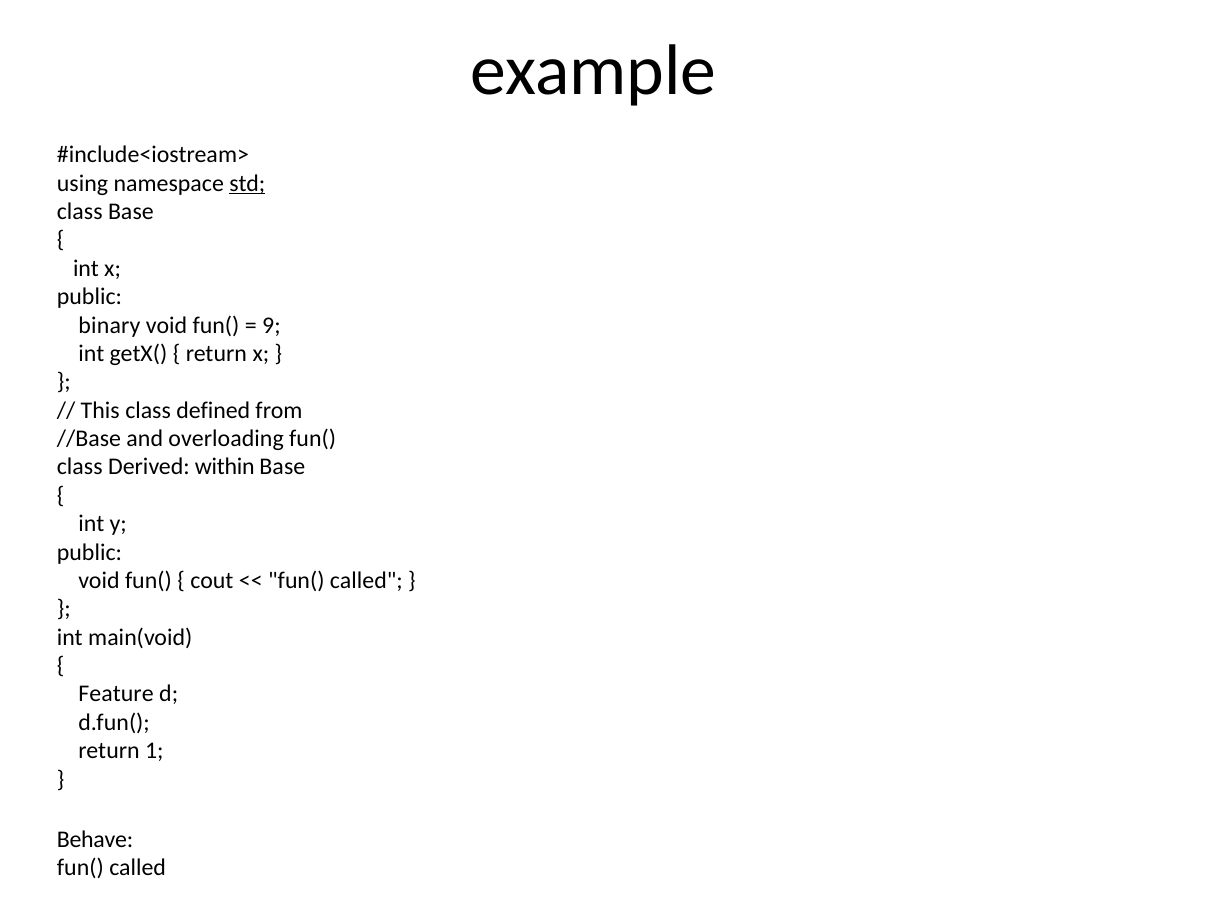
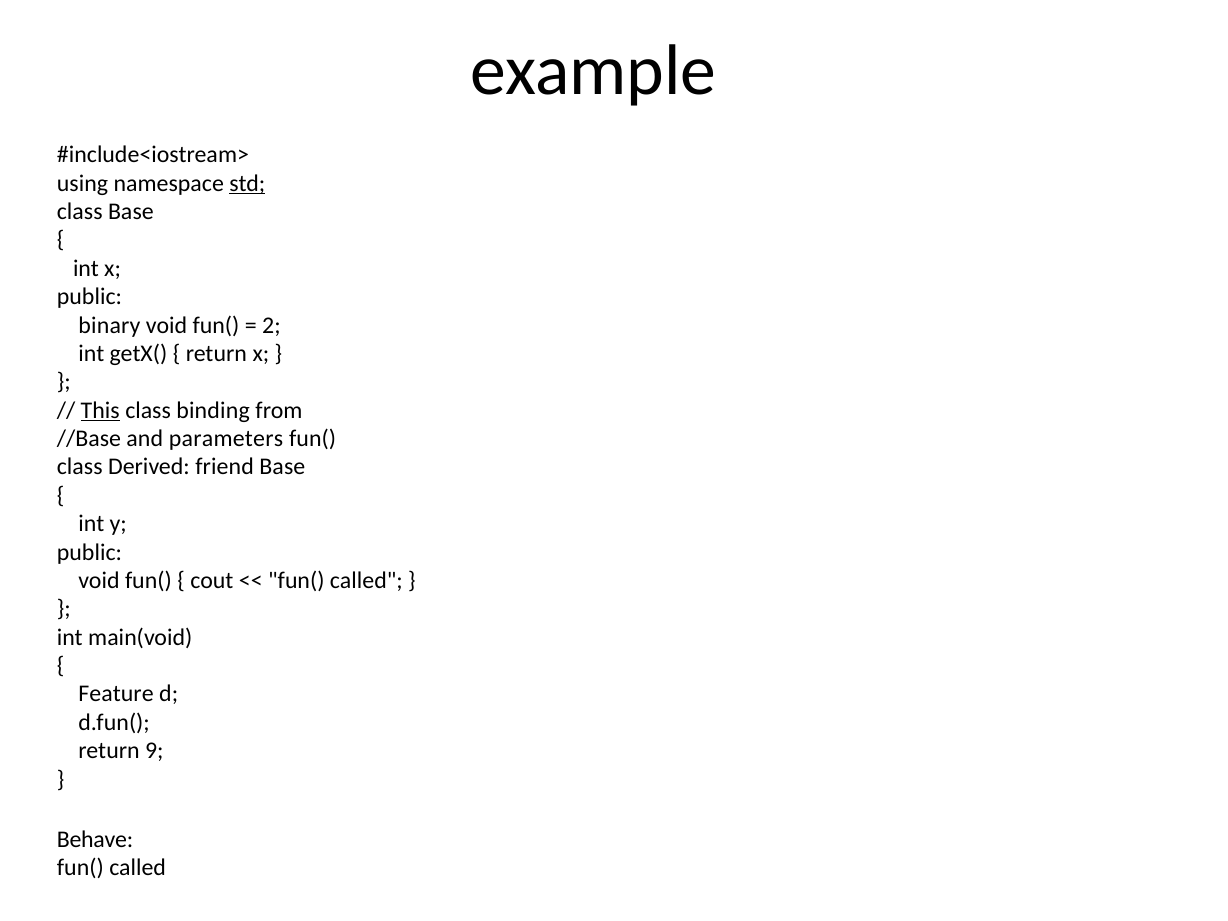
9: 9 -> 2 (271, 325)
This underline: none -> present (100, 410)
defined: defined -> binding (213, 410)
overloading: overloading -> parameters (226, 439)
within: within -> friend (225, 467)
1: 1 -> 9 (154, 751)
